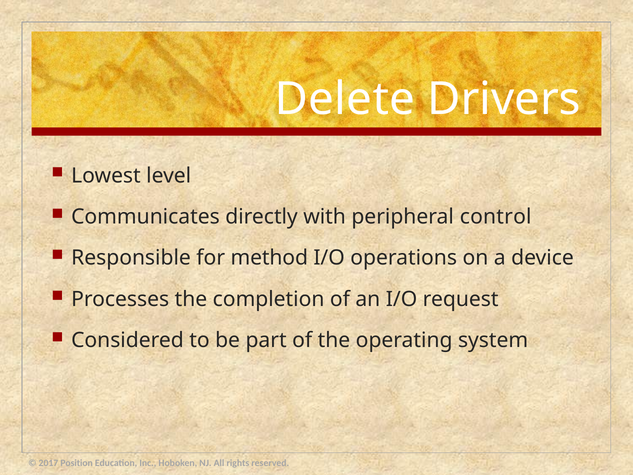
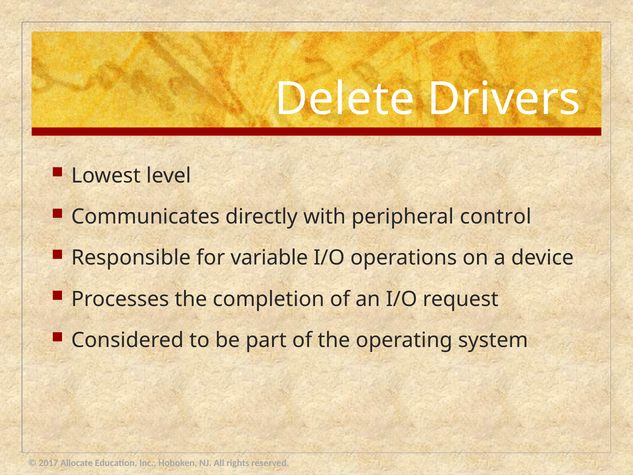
method: method -> variable (269, 258)
Position: Position -> Allocate (77, 463)
